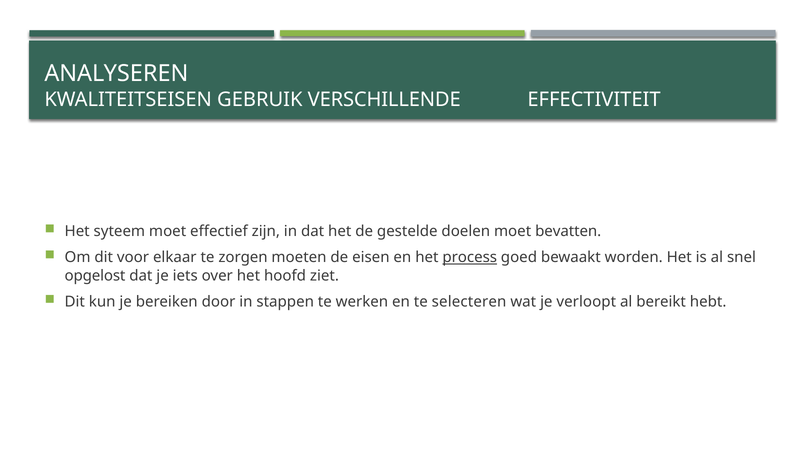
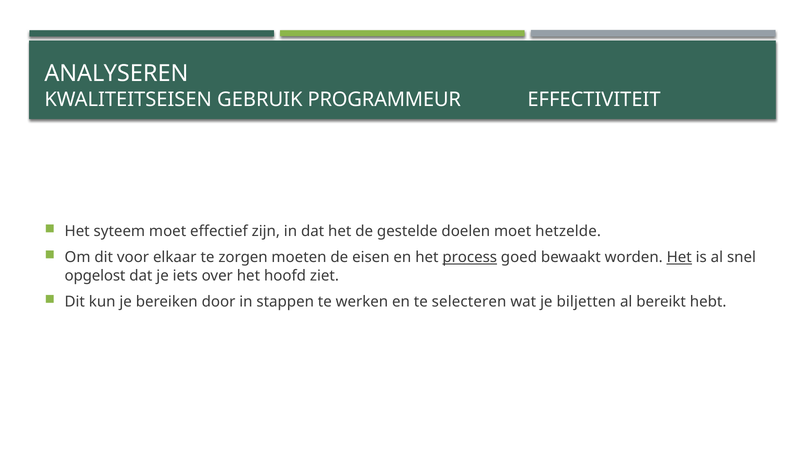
VERSCHILLENDE: VERSCHILLENDE -> PROGRAMMEUR (384, 100)
bevatten: bevatten -> hetzelde (568, 231)
Het underline: none -> present (679, 257)
verloopt: verloopt -> biljetten (586, 302)
